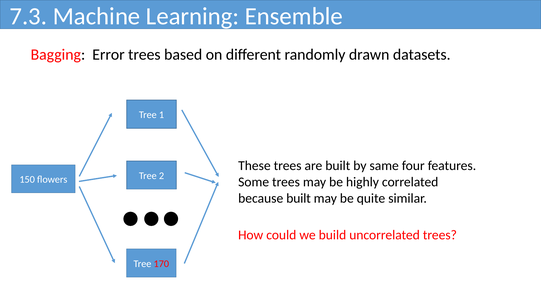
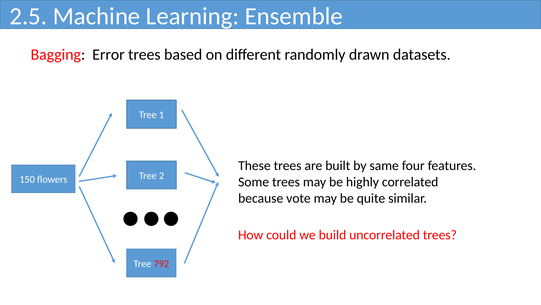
7.3: 7.3 -> 2.5 (28, 16)
because built: built -> vote (299, 198)
170: 170 -> 792 (161, 263)
